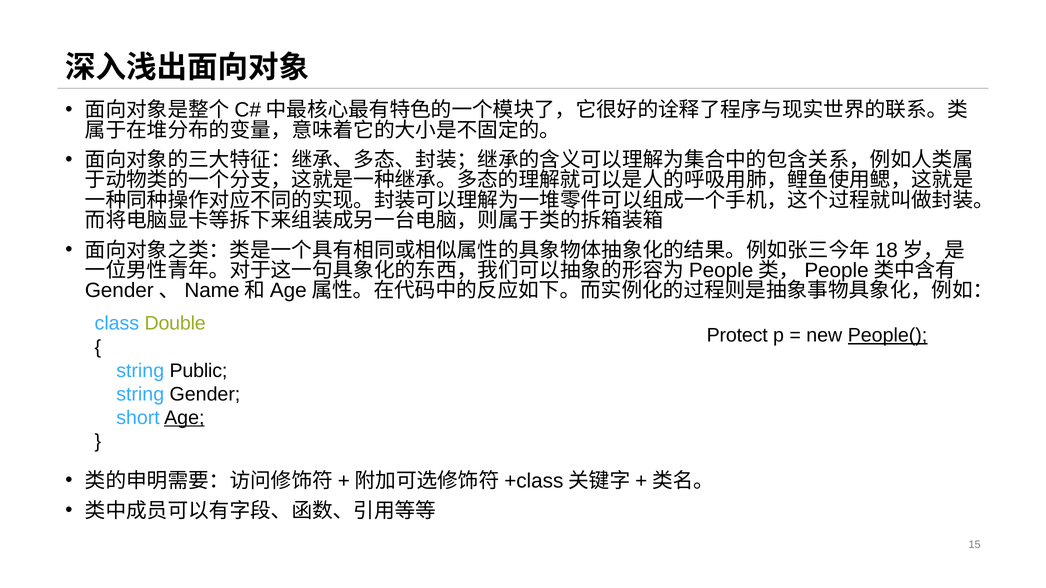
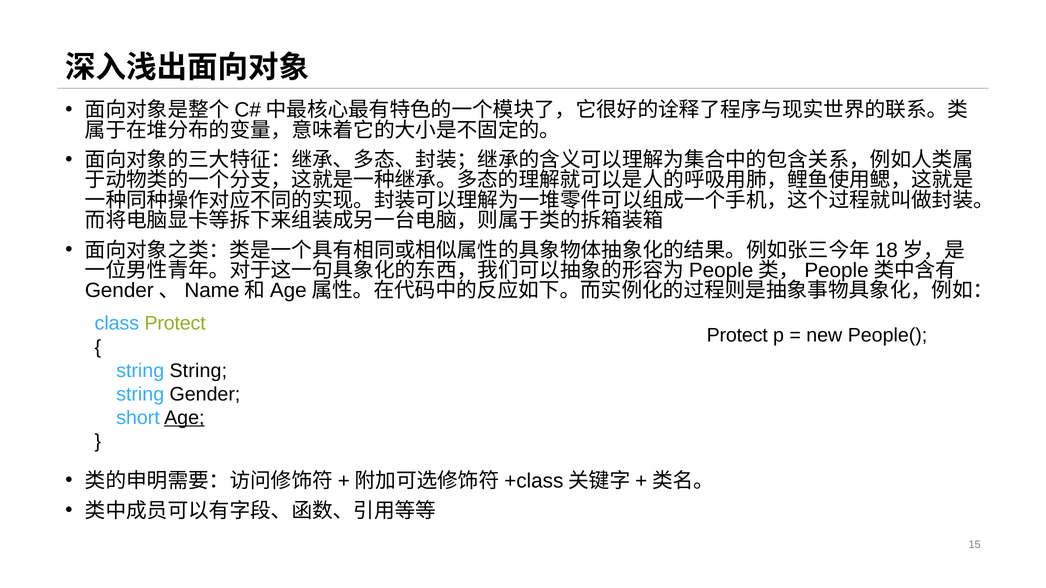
class Double: Double -> Protect (175, 324)
People( underline: present -> none (888, 336)
Public: Public -> String (198, 371)
